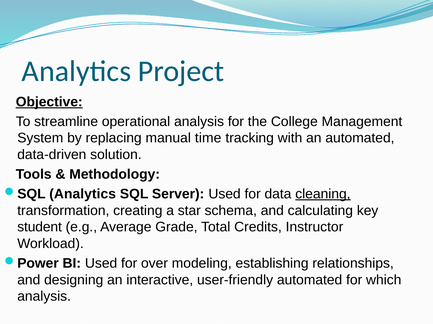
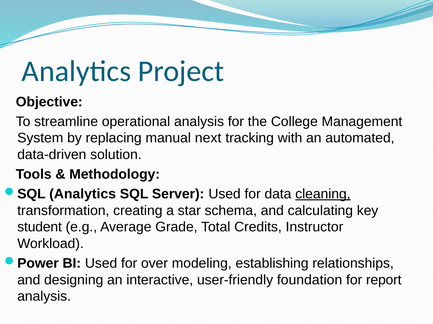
Objective underline: present -> none (49, 102)
time: time -> next (208, 138)
user-friendly automated: automated -> foundation (310, 280)
which: which -> report (384, 280)
